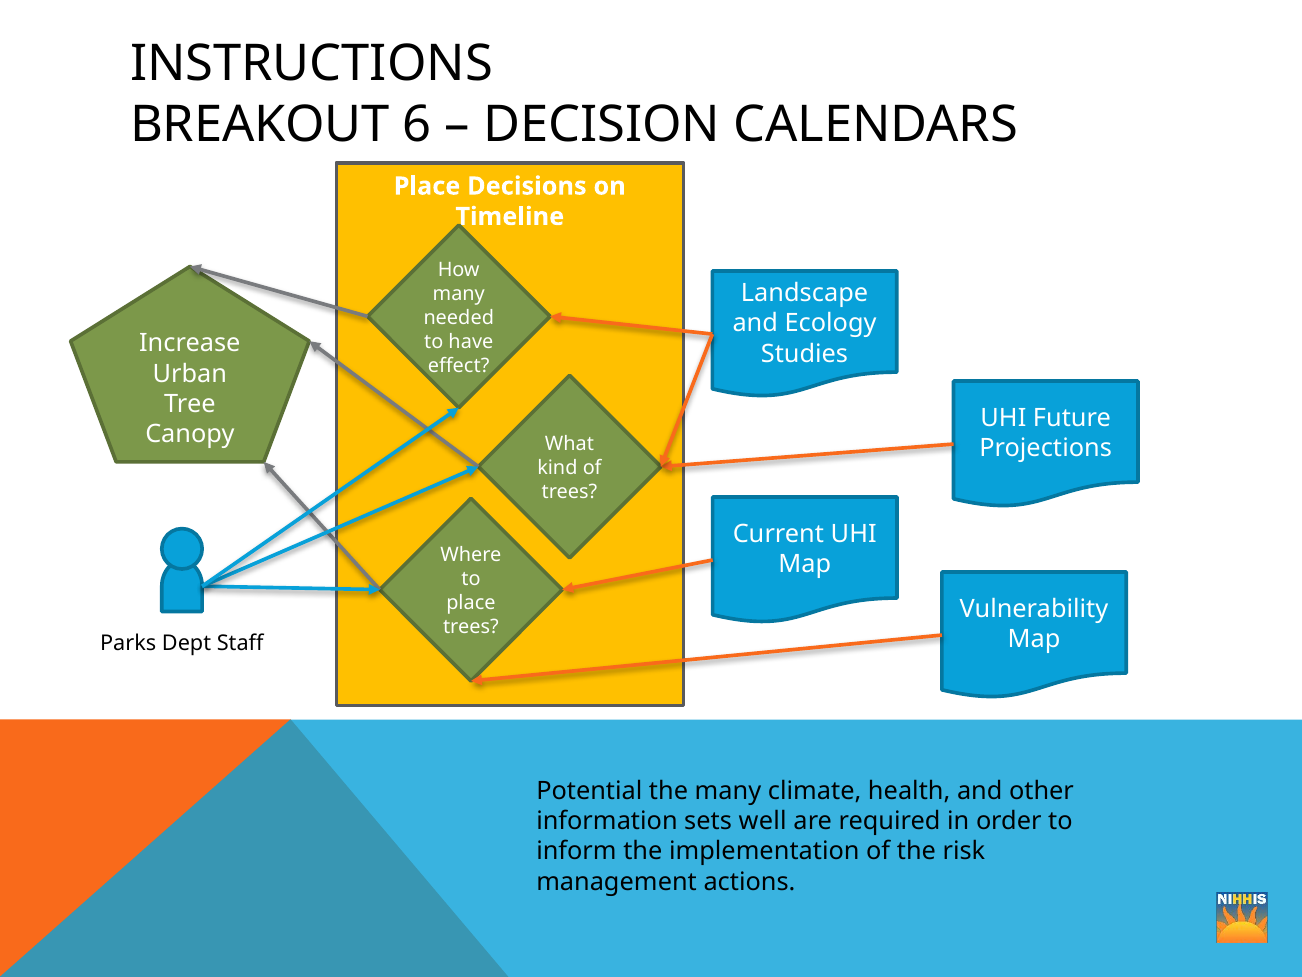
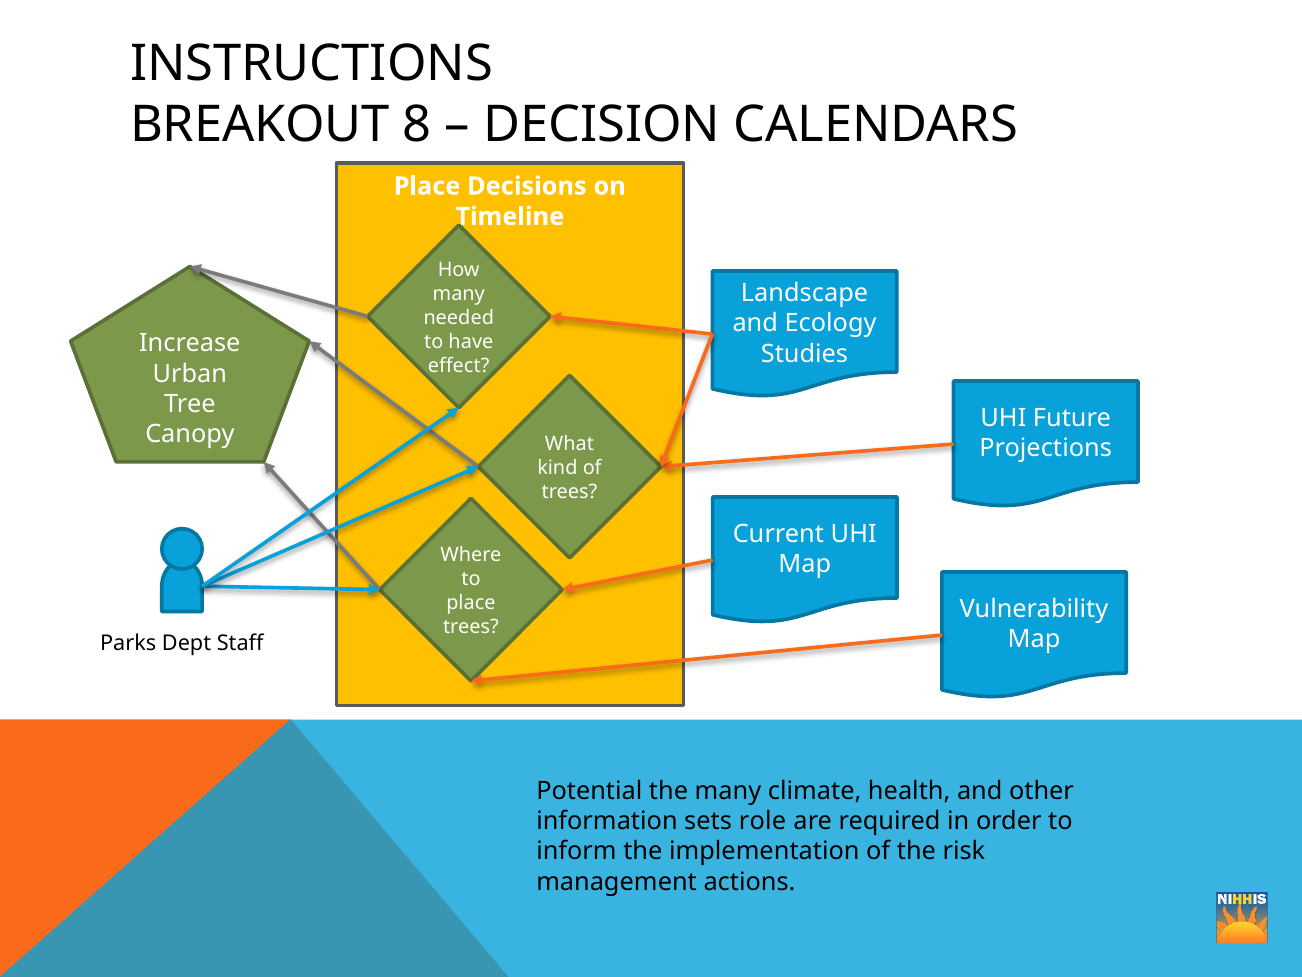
6: 6 -> 8 (417, 125)
well: well -> role (763, 821)
